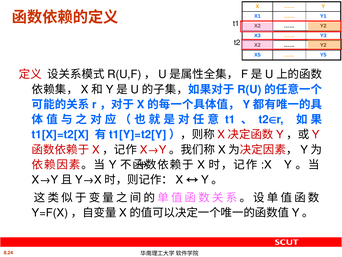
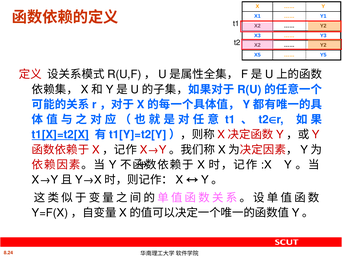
t1[X]=t2[X underline: none -> present (60, 134)
